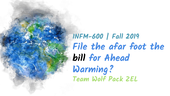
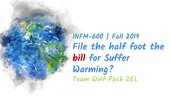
afar: afar -> half (117, 47)
bill colour: black -> red (79, 58)
Ahead: Ahead -> Suffer (117, 58)
